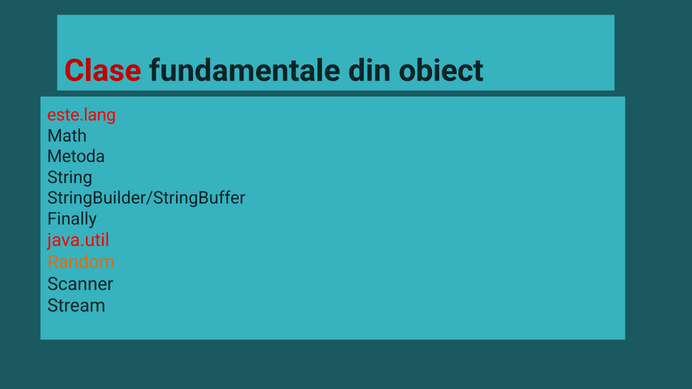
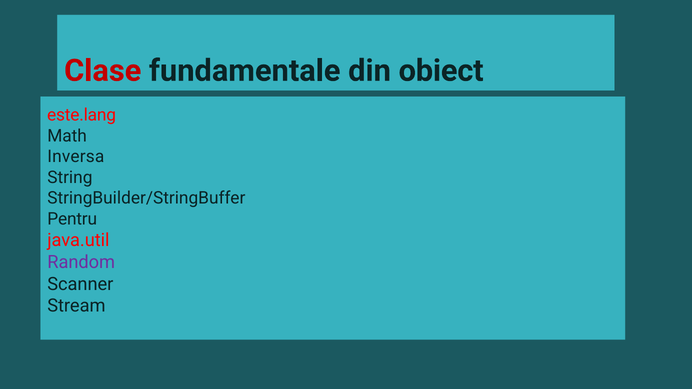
Metoda: Metoda -> Inversa (76, 157)
Finally: Finally -> Pentru (72, 219)
Random colour: orange -> purple (81, 262)
